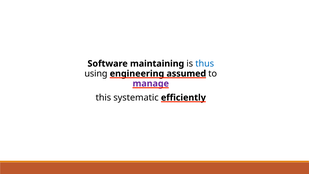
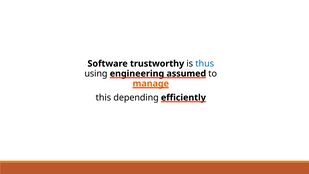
maintaining: maintaining -> trustworthy (157, 64)
manage colour: purple -> orange (151, 83)
systematic: systematic -> depending (136, 97)
